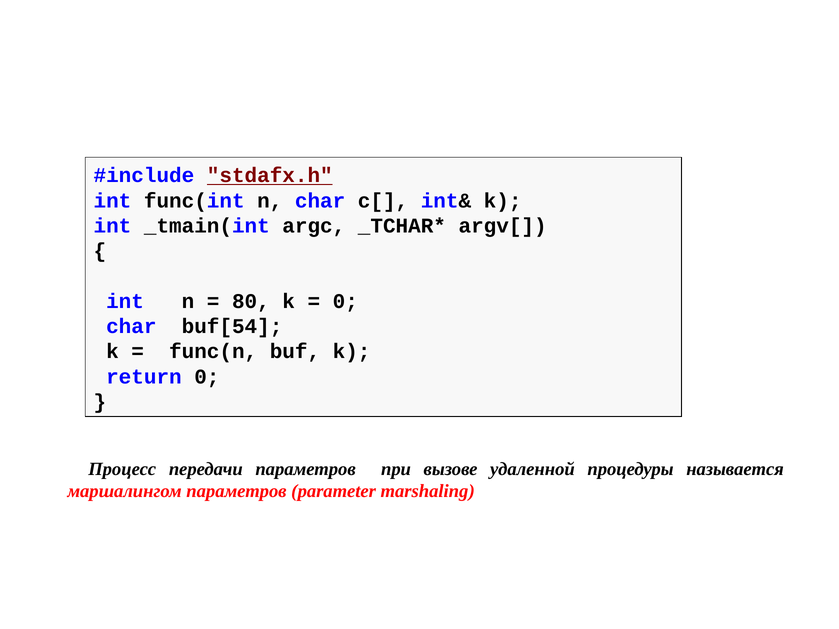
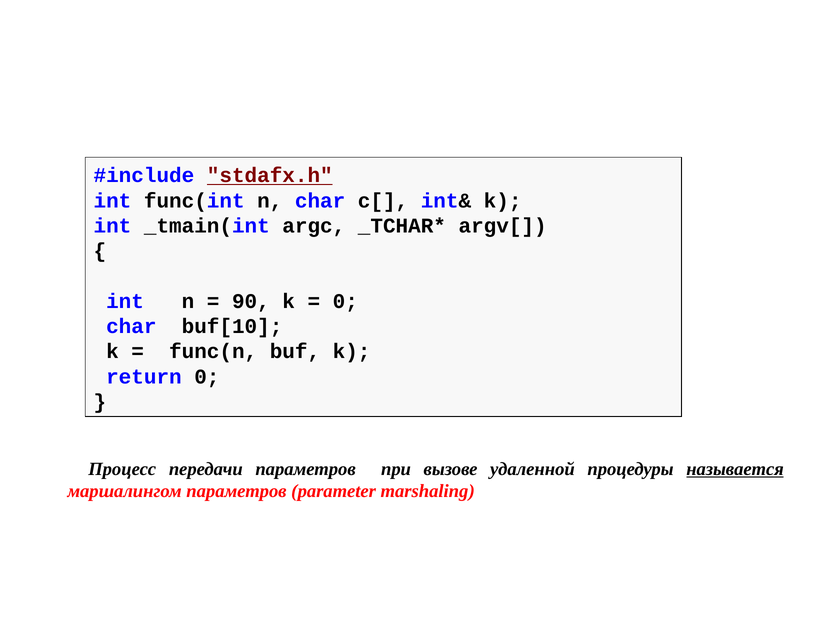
80: 80 -> 90 (251, 301)
buf[54: buf[54 -> buf[10 (232, 327)
называется underline: none -> present (735, 469)
